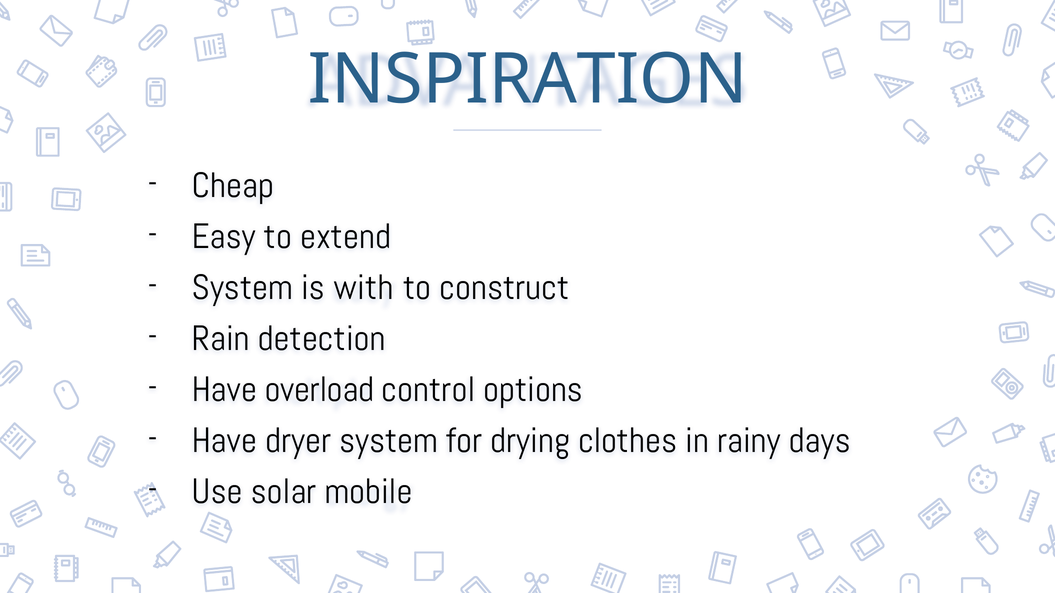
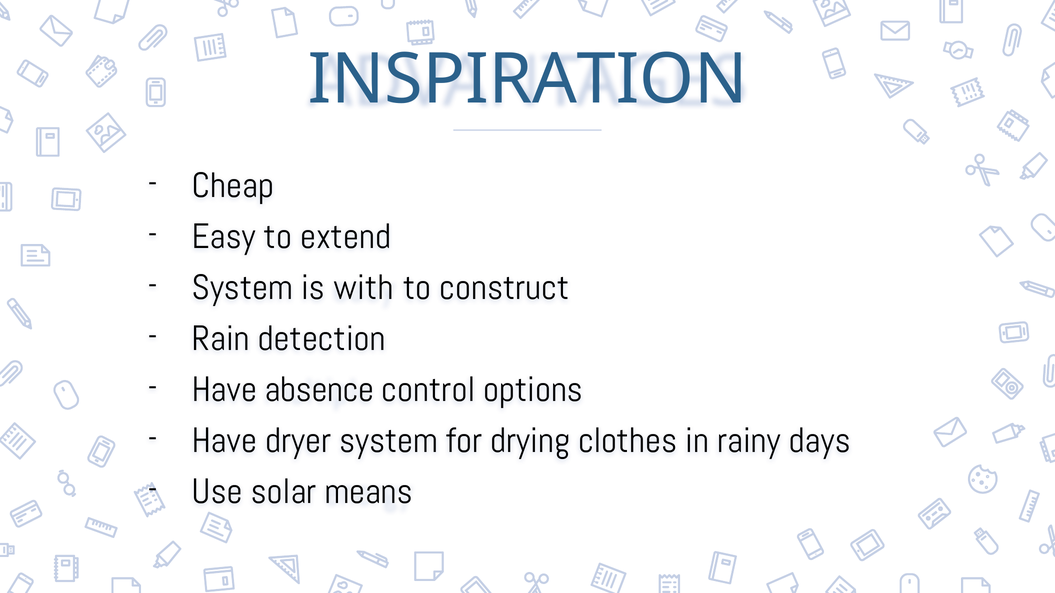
overload: overload -> absence (319, 390)
mobile: mobile -> means (369, 492)
